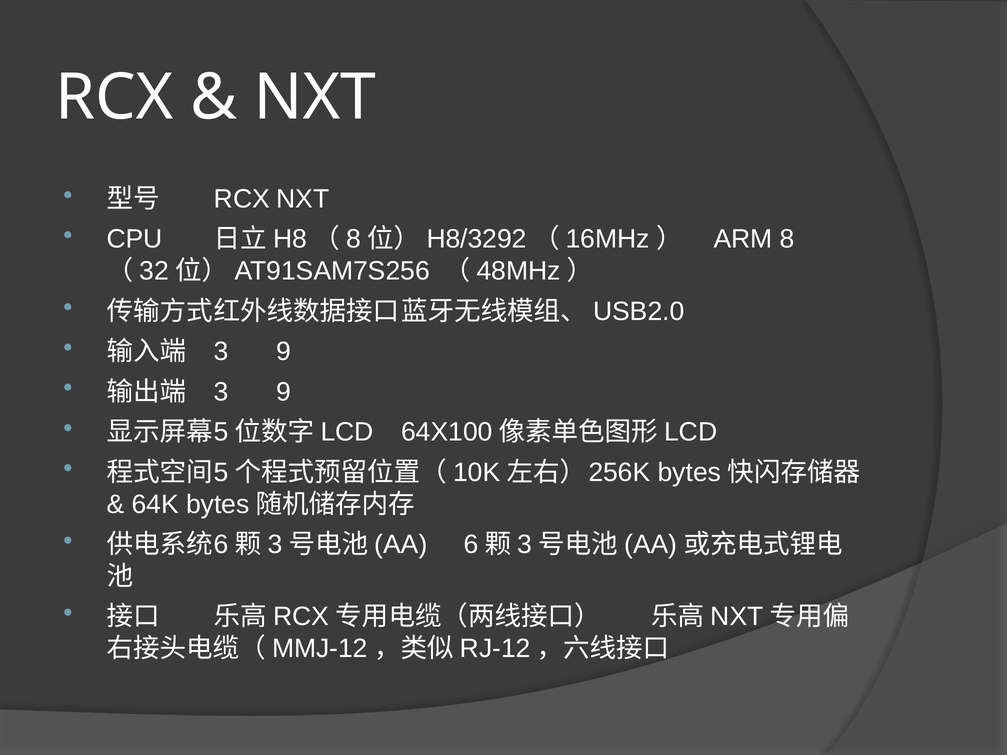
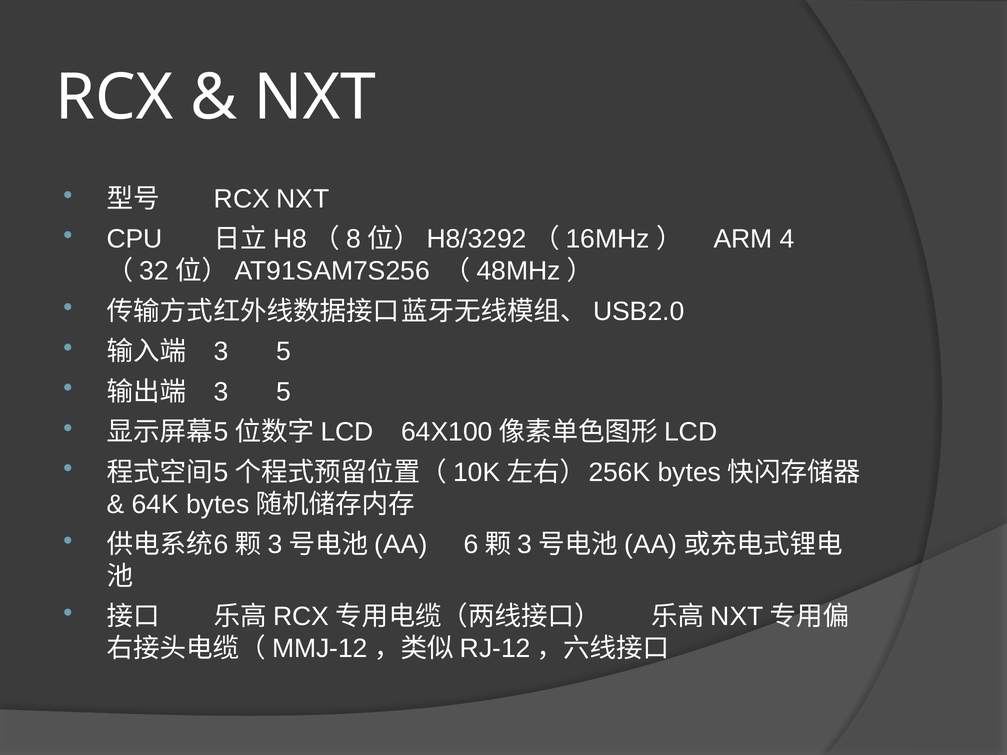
8: 8 -> 4 (787, 239)
9: 9 -> 5 (284, 352)
9: 9 -> 5 (284, 392)
